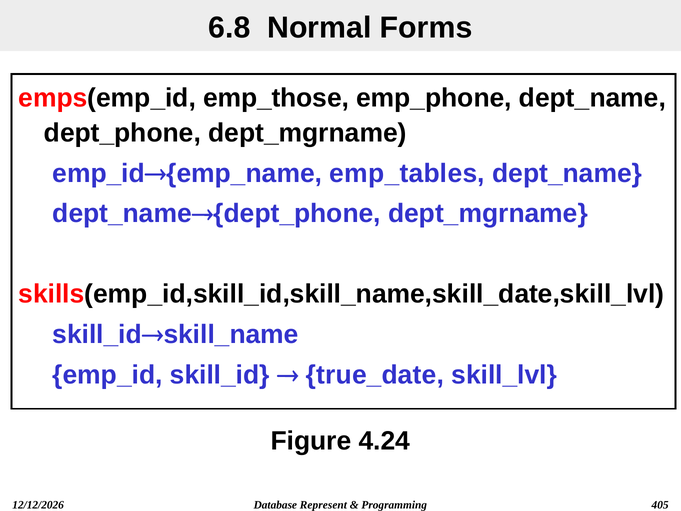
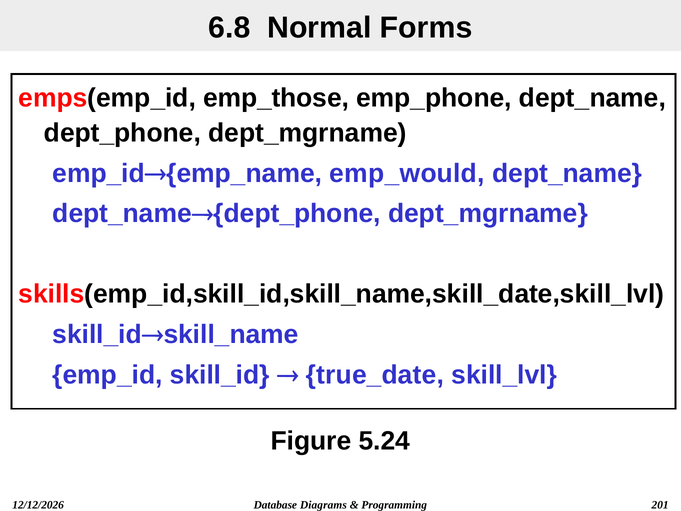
emp_tables: emp_tables -> emp_would (407, 173)
4.24: 4.24 -> 5.24 (384, 441)
Represent: Represent -> Diagrams (323, 505)
405: 405 -> 201 (660, 505)
